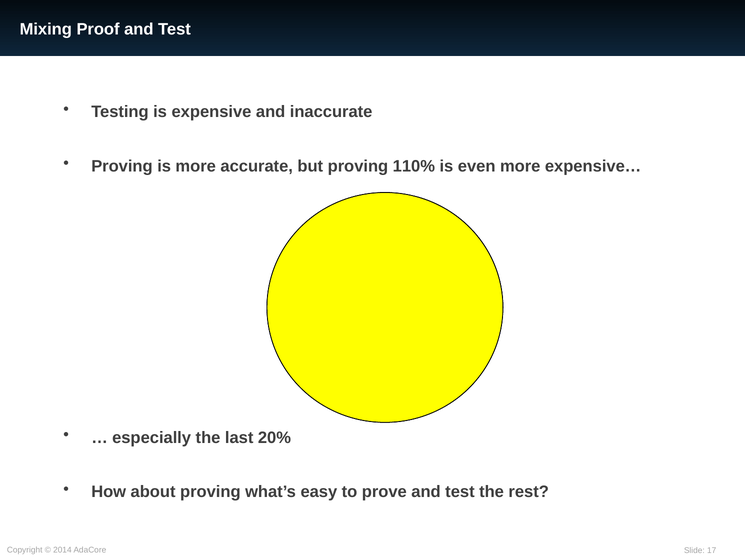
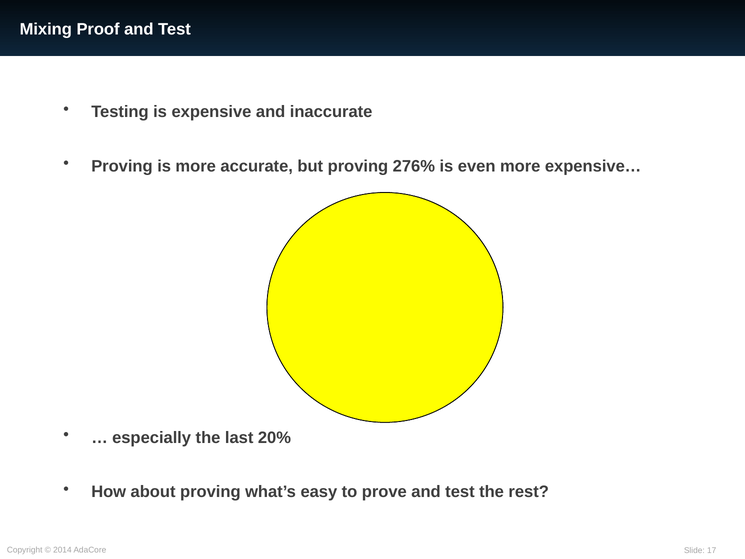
110%: 110% -> 276% (414, 166)
